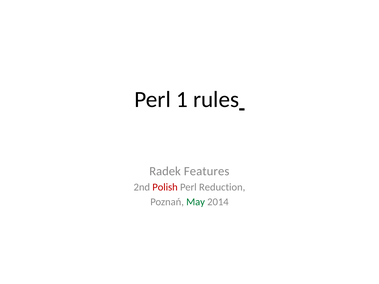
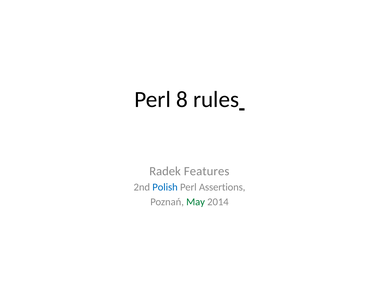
1: 1 -> 8 (182, 100)
Polish colour: red -> blue (165, 187)
Reduction: Reduction -> Assertions (222, 187)
